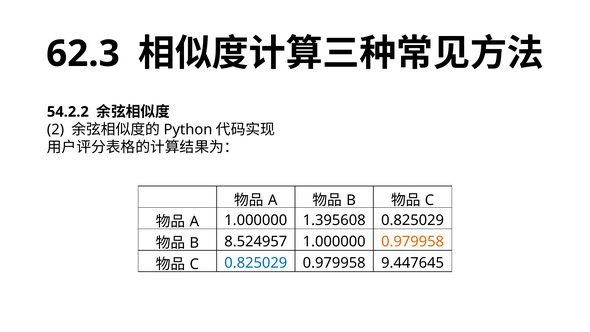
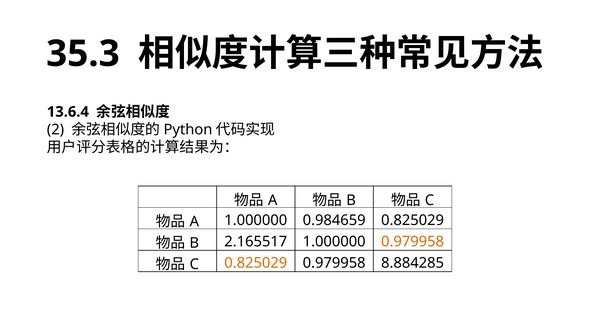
62.3: 62.3 -> 35.3 (83, 54)
54.2.2: 54.2.2 -> 13.6.4 (68, 112)
1.395608: 1.395608 -> 0.984659 (334, 220)
8.524957: 8.524957 -> 2.165517 (256, 242)
0.825029 colour: blue -> orange (256, 263)
9.447645: 9.447645 -> 8.884285 (413, 263)
